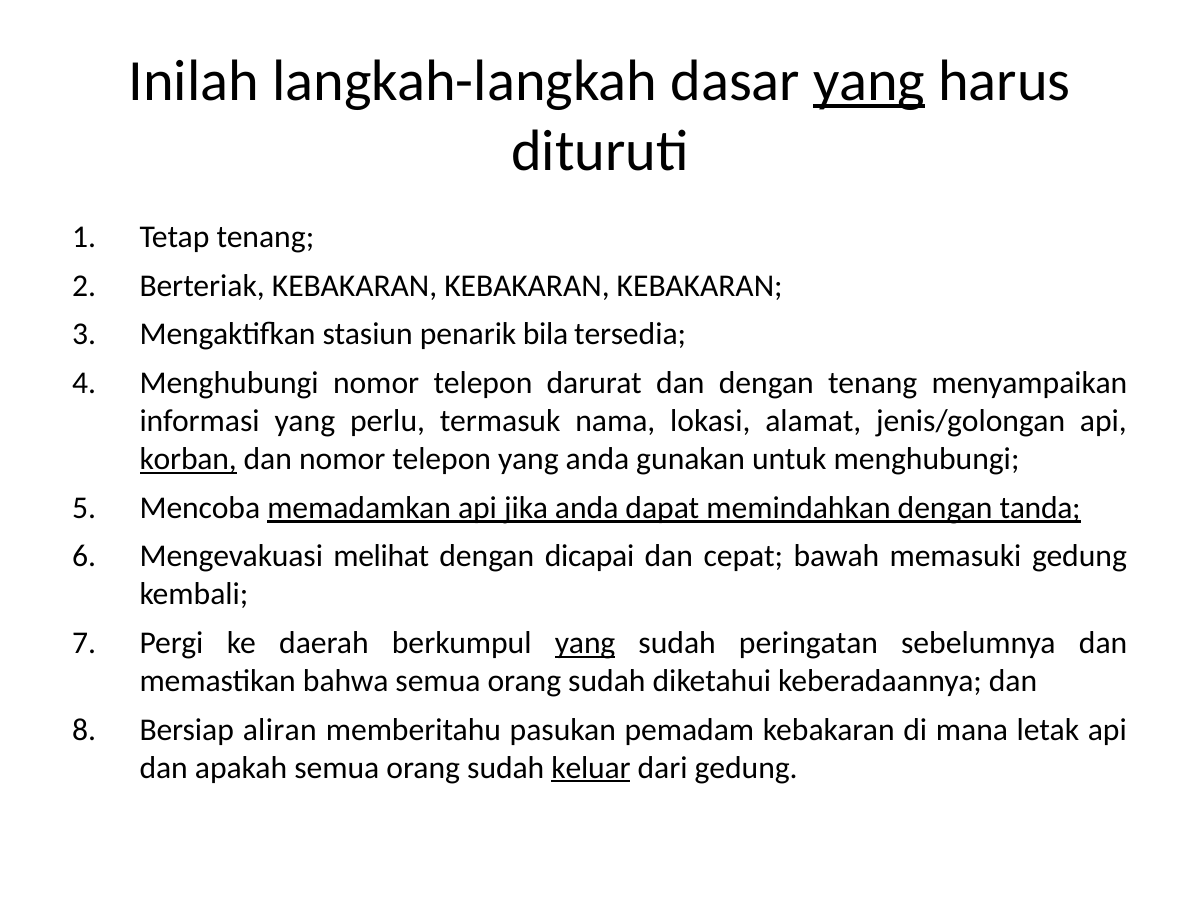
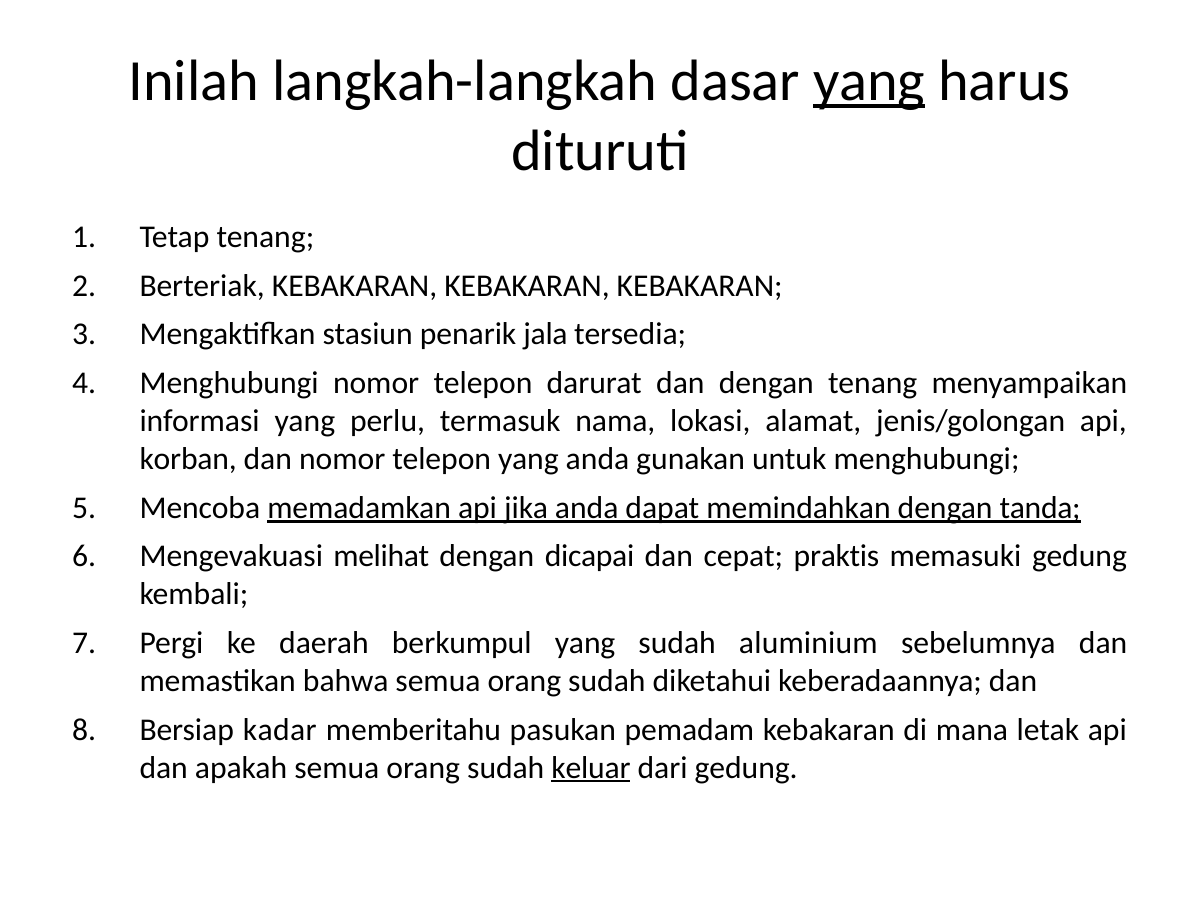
bila: bila -> jala (546, 335)
korban underline: present -> none (188, 459)
bawah: bawah -> praktis (837, 556)
yang underline: present -> none (585, 643)
peringatan: peringatan -> aluminium (808, 643)
aliran: aliran -> kadar (280, 730)
